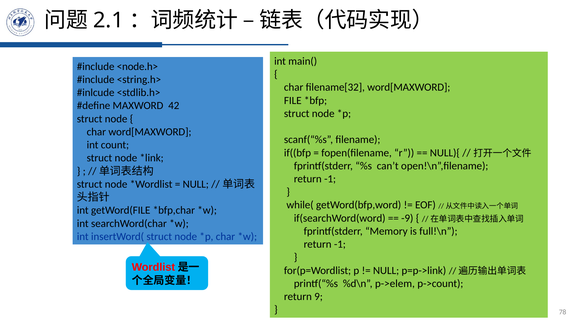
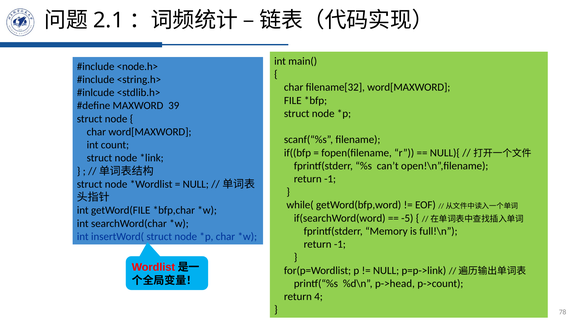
42: 42 -> 39 (174, 106)
-9: -9 -> -5 (407, 218)
p->elem: p->elem -> p->head (395, 283)
9: 9 -> 4 (319, 296)
